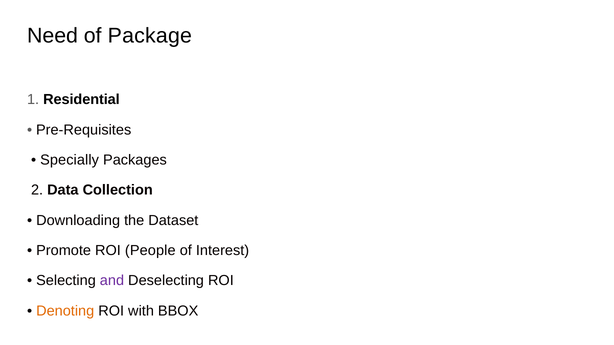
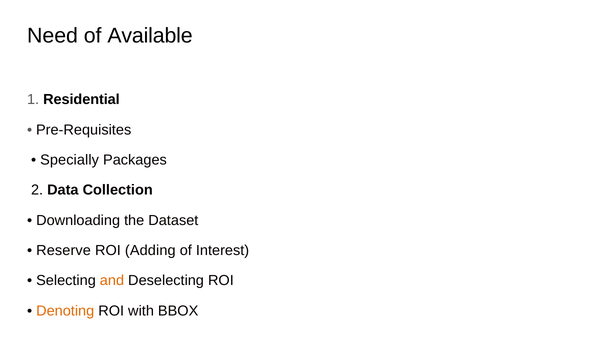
Package: Package -> Available (150, 36)
Promote: Promote -> Reserve (64, 251)
People: People -> Adding (150, 251)
and colour: purple -> orange (112, 281)
